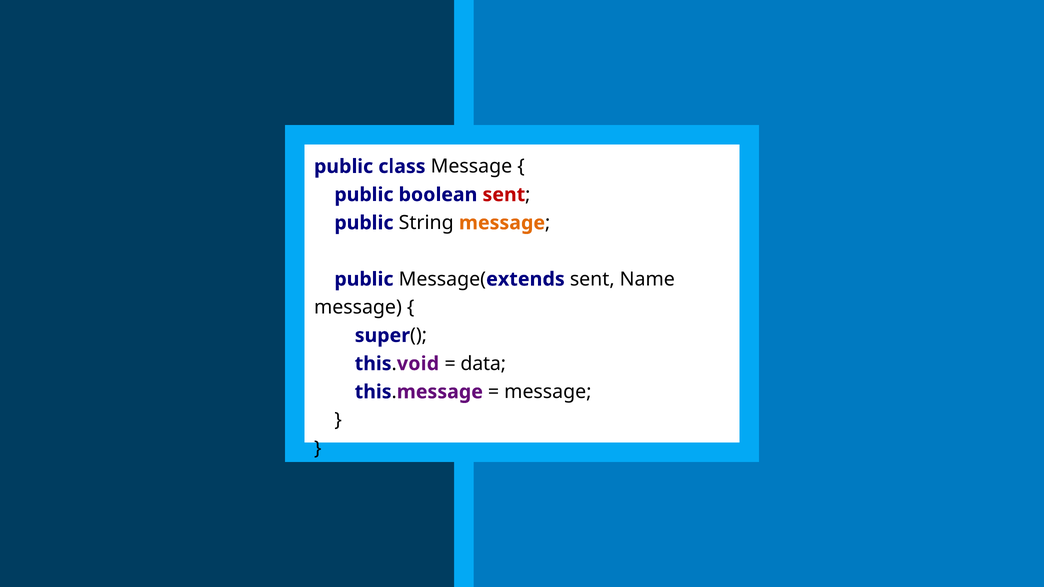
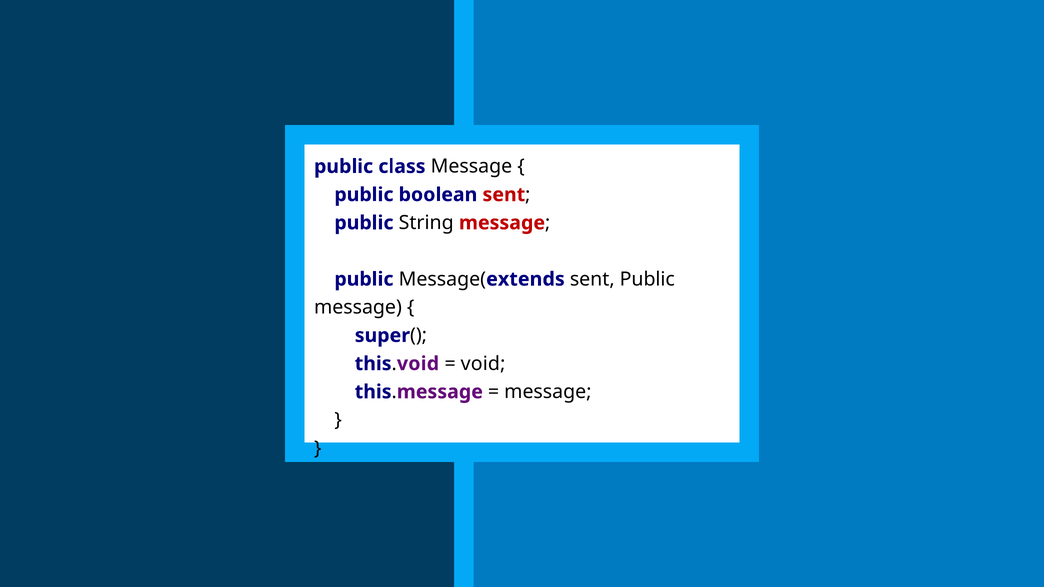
message colour: orange -> red (502, 223)
sent Name: Name -> Public (647, 279)
data: data -> void (483, 364)
